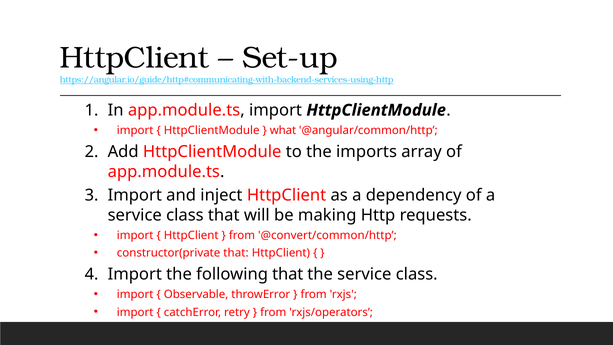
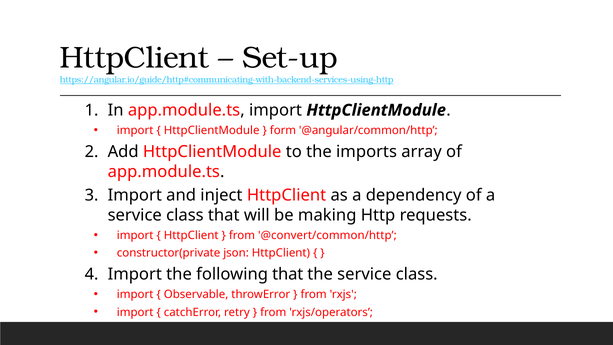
what: what -> form (283, 130)
constructor(private that: that -> json (236, 253)
